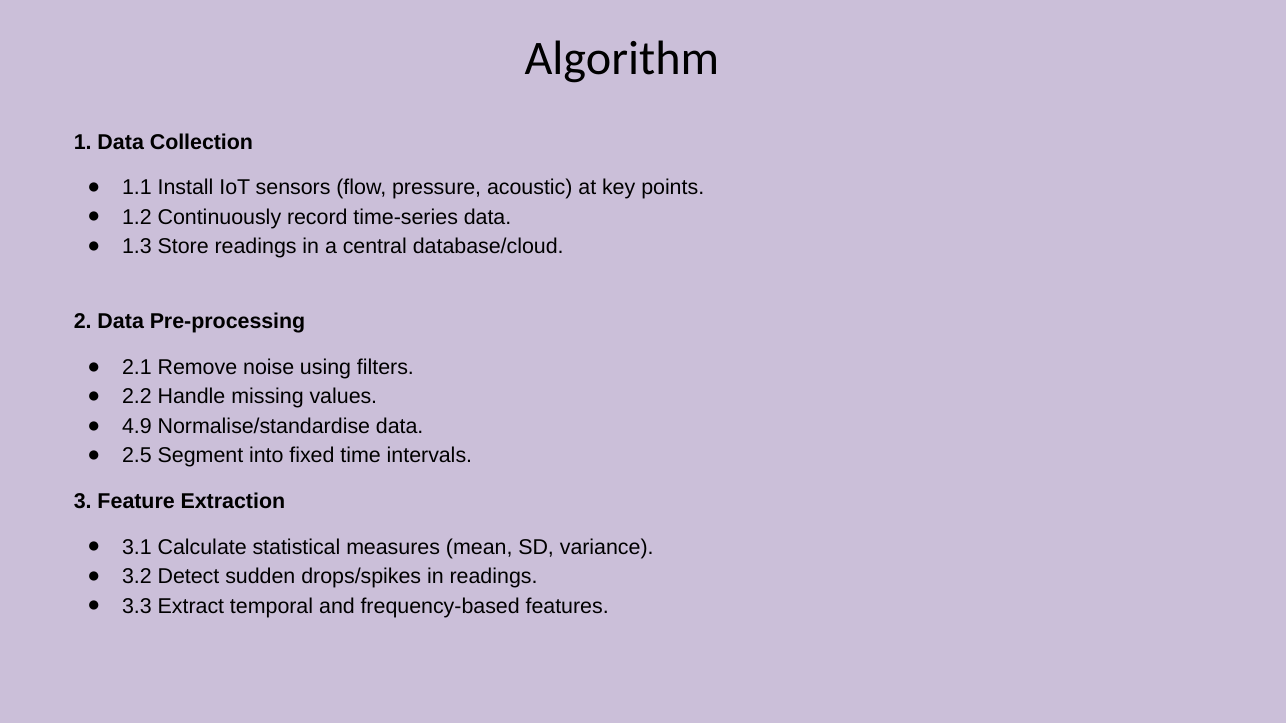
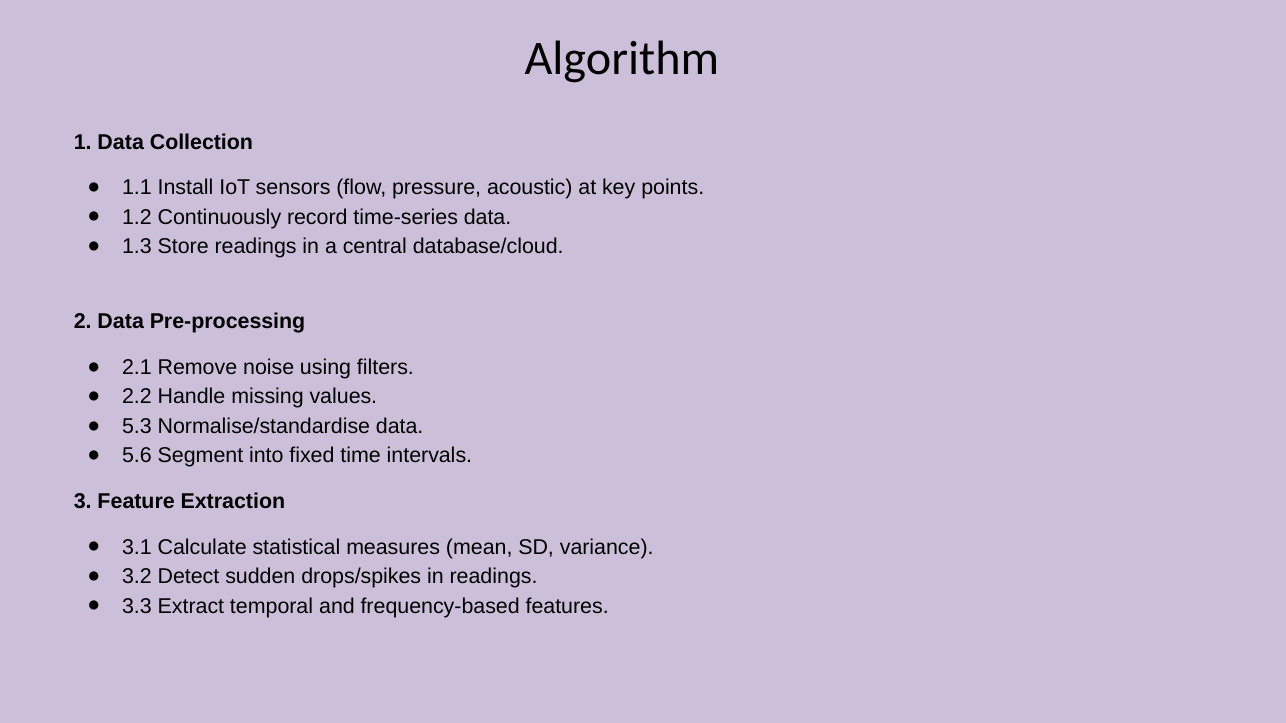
4.9: 4.9 -> 5.3 (137, 427)
2.5: 2.5 -> 5.6 (137, 456)
